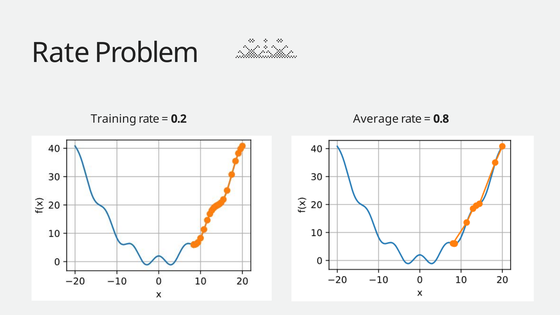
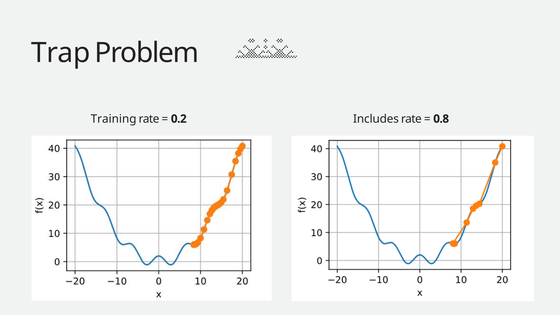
Rate: Rate -> Trap (61, 53)
Average: Average -> Includes (376, 119)
